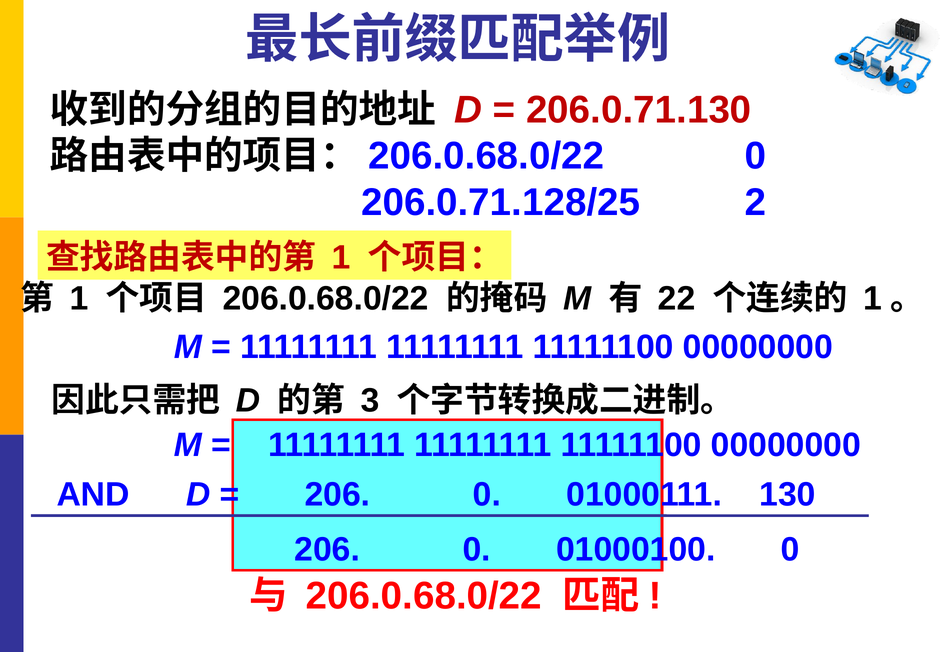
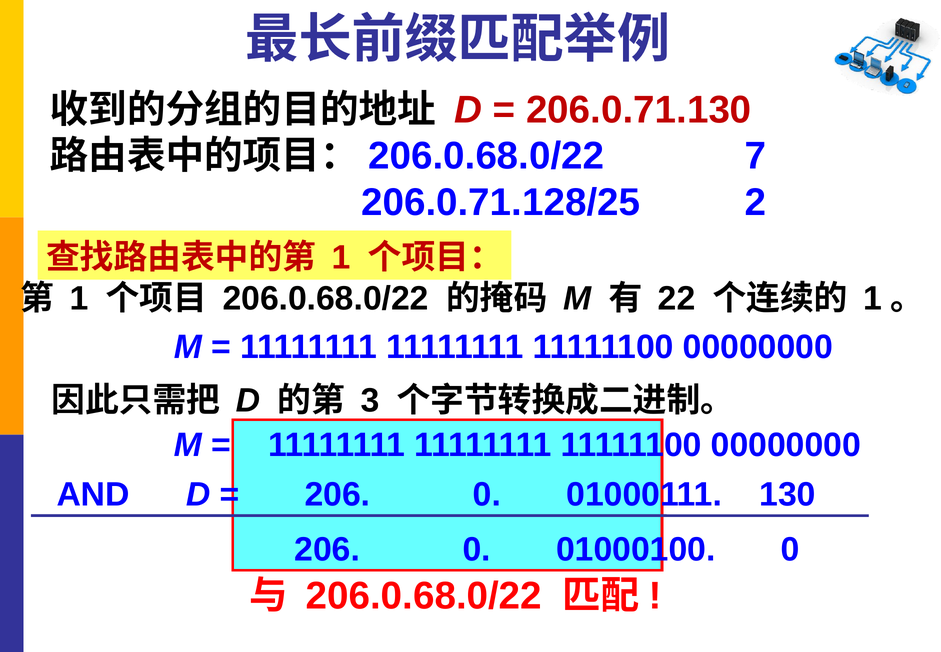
206.0.68.0/22 0: 0 -> 7 (755, 156)
